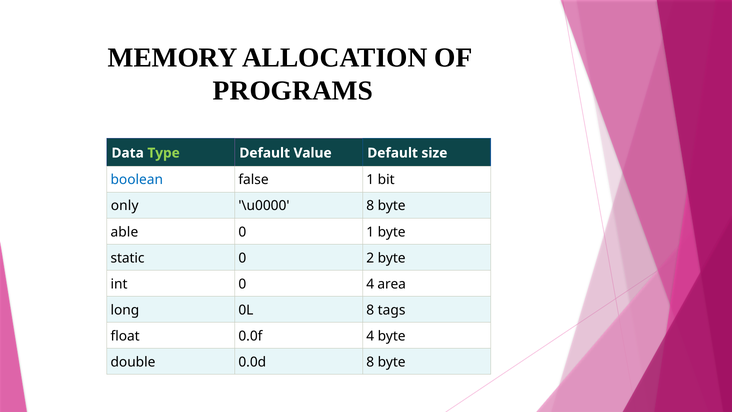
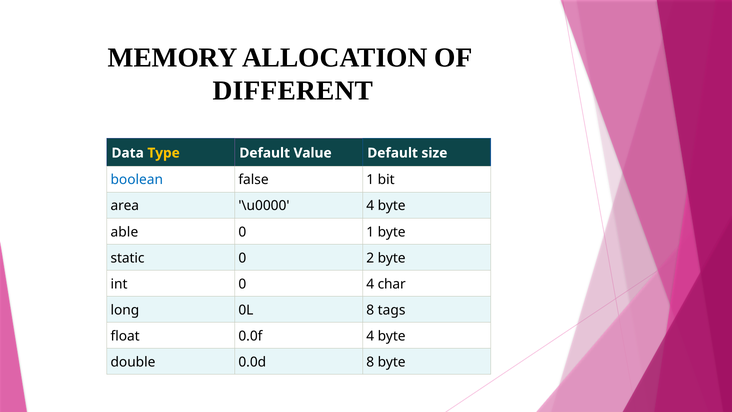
PROGRAMS: PROGRAMS -> DIFFERENT (293, 91)
Type colour: light green -> yellow (164, 153)
only: only -> area (125, 206)
\u0000 8: 8 -> 4 (370, 206)
area: area -> char (392, 284)
